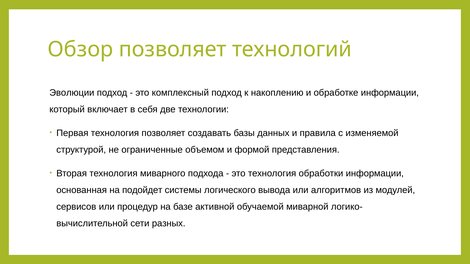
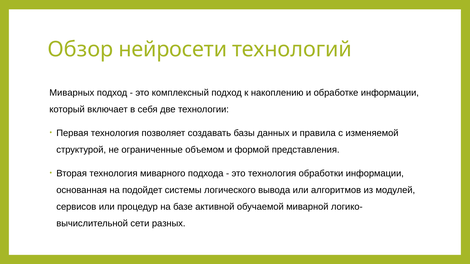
Обзор позволяет: позволяет -> нейросети (173, 49)
Эволюции: Эволюции -> Миварных (72, 93)
